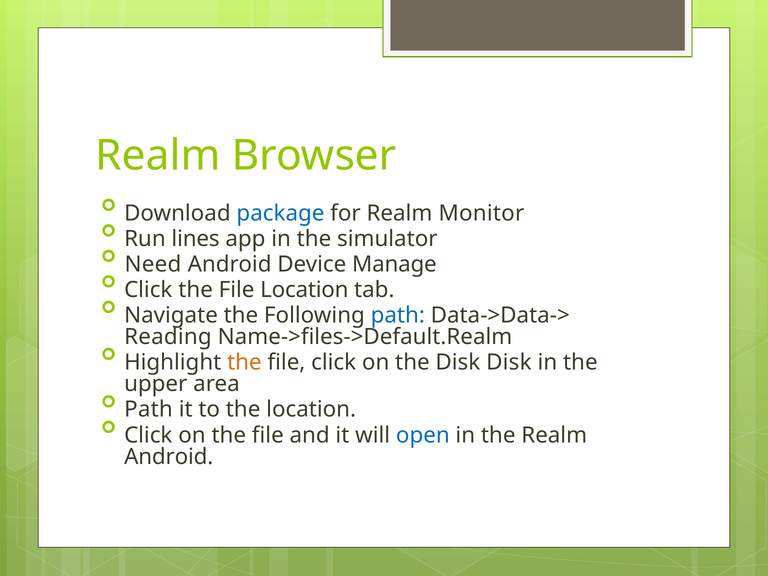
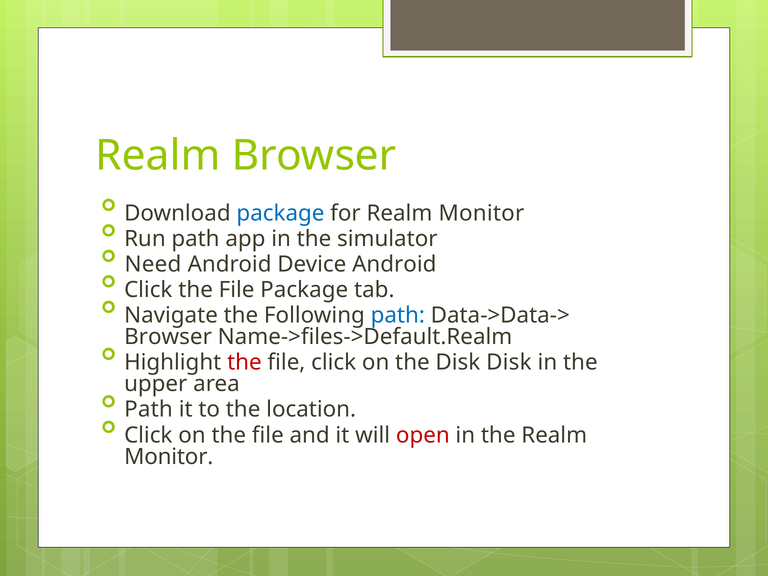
Run lines: lines -> path (196, 239)
Device Manage: Manage -> Android (394, 264)
File Location: Location -> Package (304, 290)
Reading: Reading -> Browser (168, 337)
the colour: orange -> red (244, 363)
open colour: blue -> red (423, 435)
Android: Android -> Monitor (169, 457)
